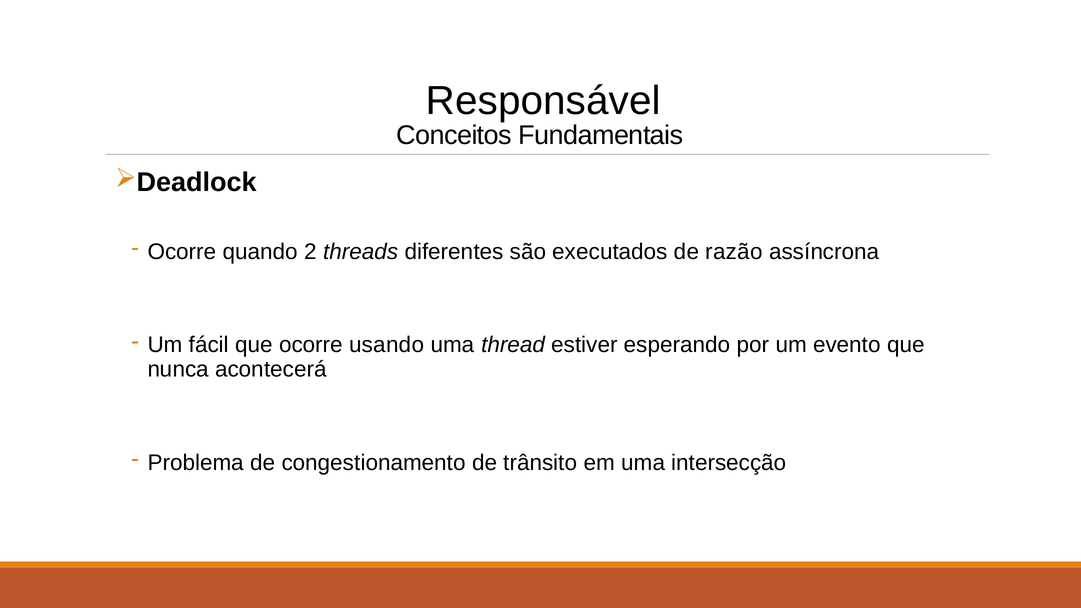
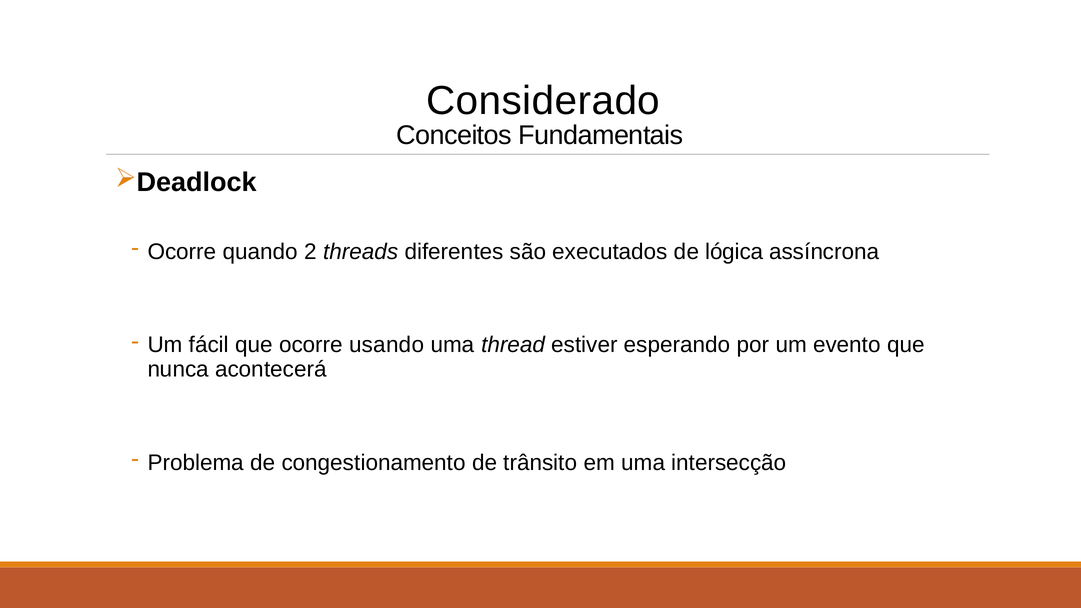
Responsável: Responsável -> Considerado (543, 101)
razão: razão -> lógica (734, 252)
